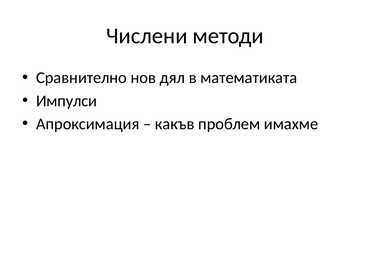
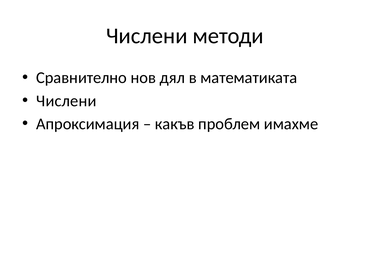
Импулси: Импулси -> Числени (66, 101)
